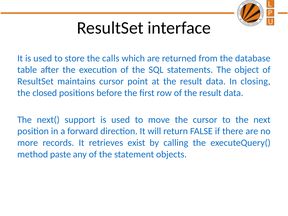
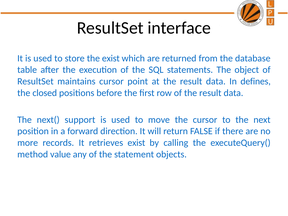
the calls: calls -> exist (111, 58)
closing: closing -> defines (256, 81)
paste: paste -> value (60, 154)
